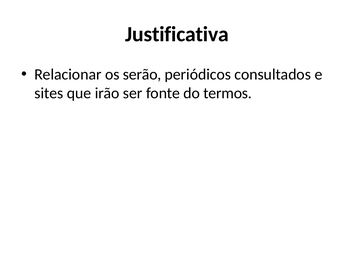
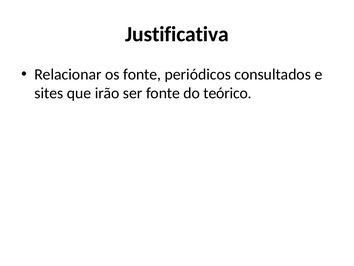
os serão: serão -> fonte (142, 74)
termos: termos -> teórico (228, 93)
